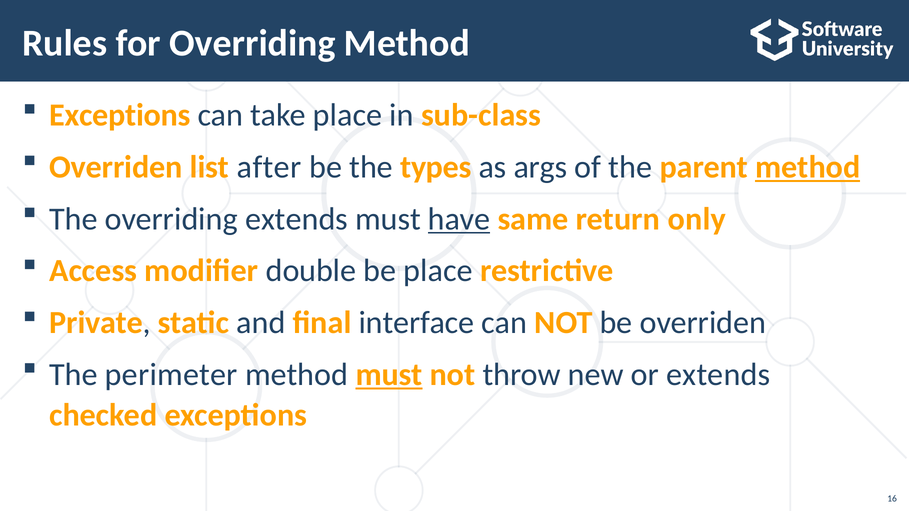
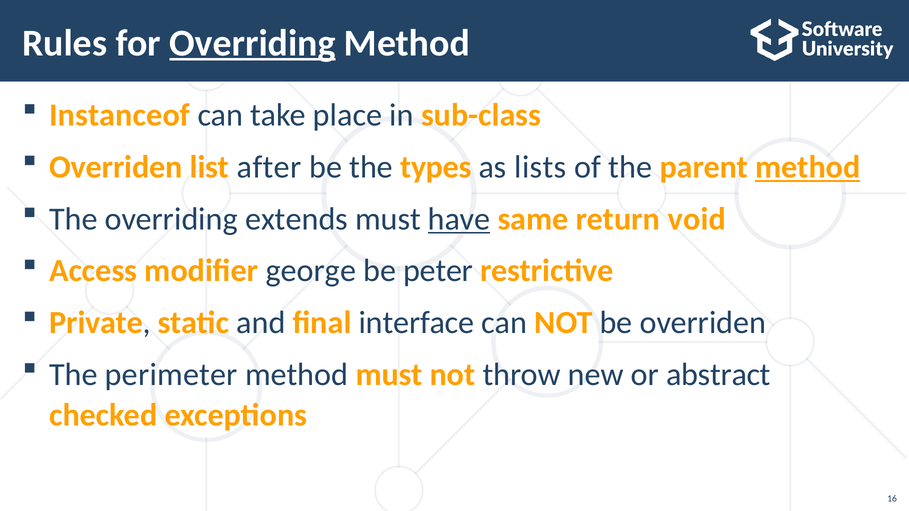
Overriding underline: none -> present (252, 43)
Exceptions: Exceptions -> Instanceof (120, 115)
args: args -> lists (540, 167)
only: only -> void (697, 219)
double: double -> george (311, 271)
be place: place -> peter (438, 271)
must underline: present -> none (389, 375)
or extends: extends -> abstract (718, 375)
